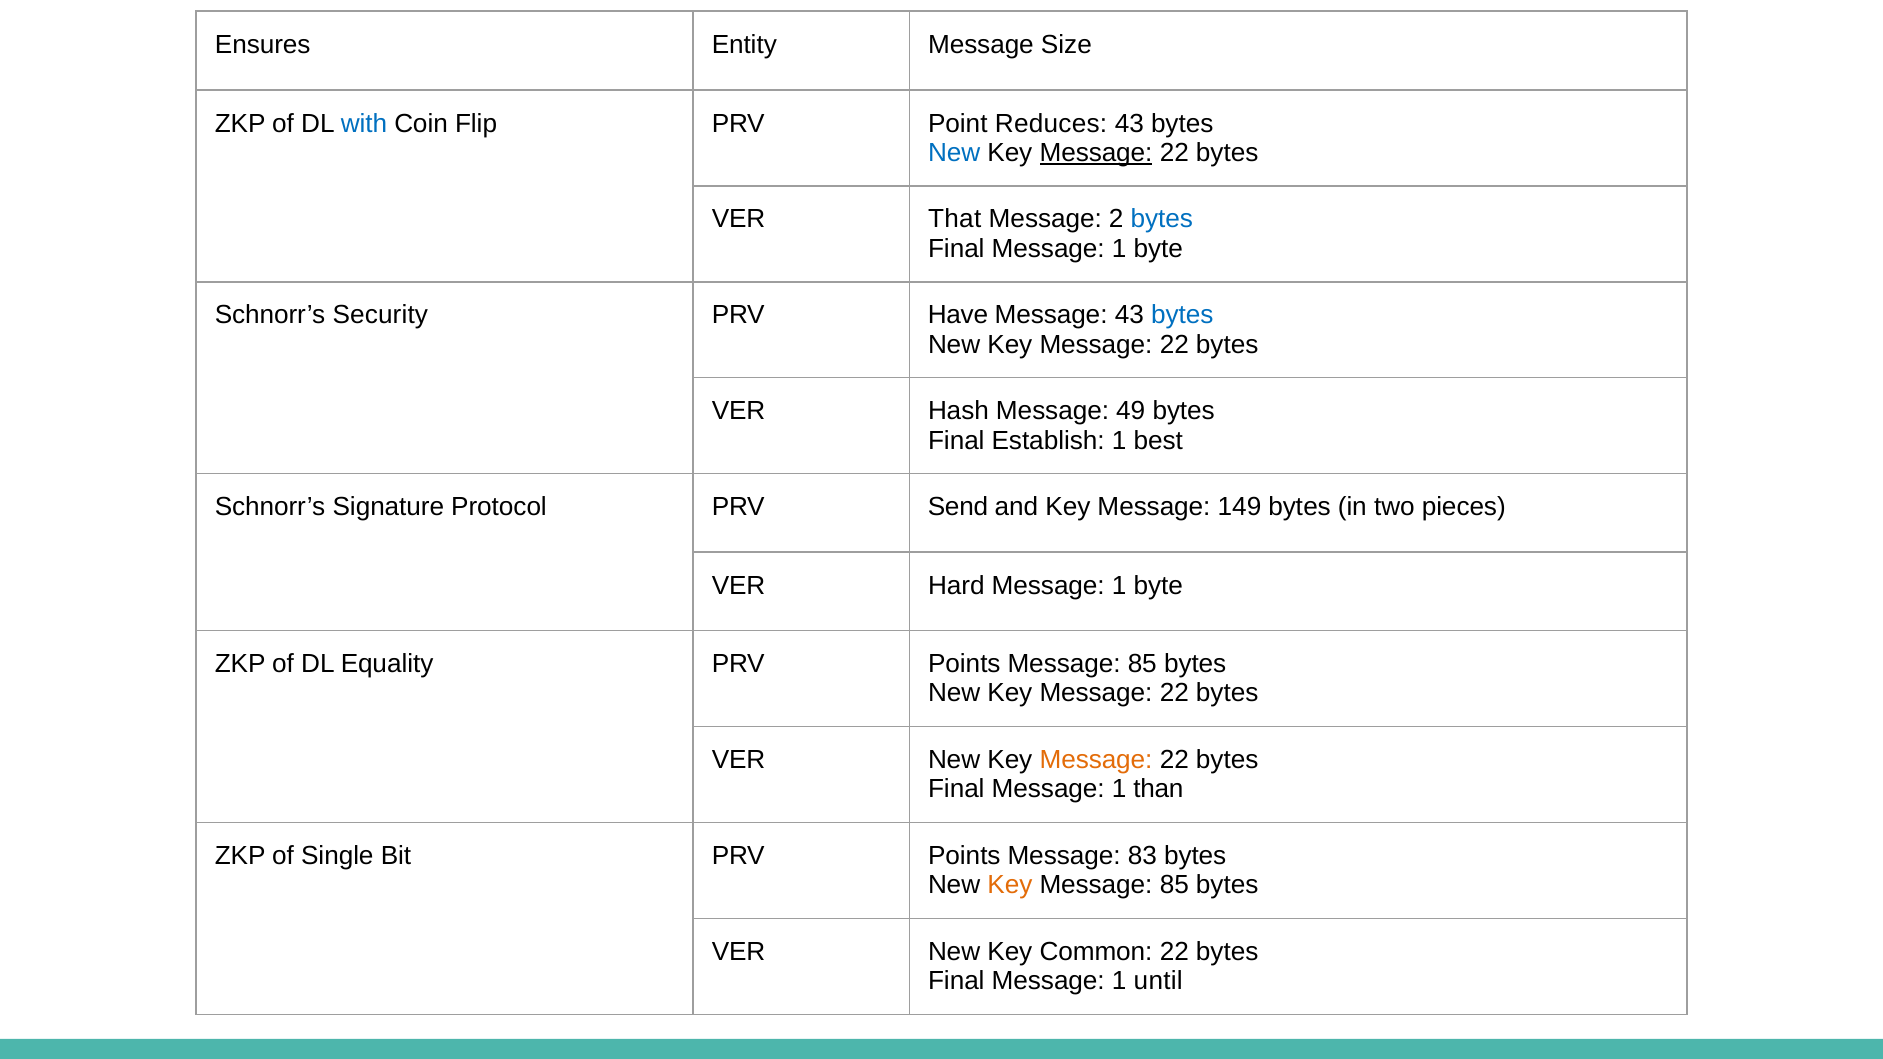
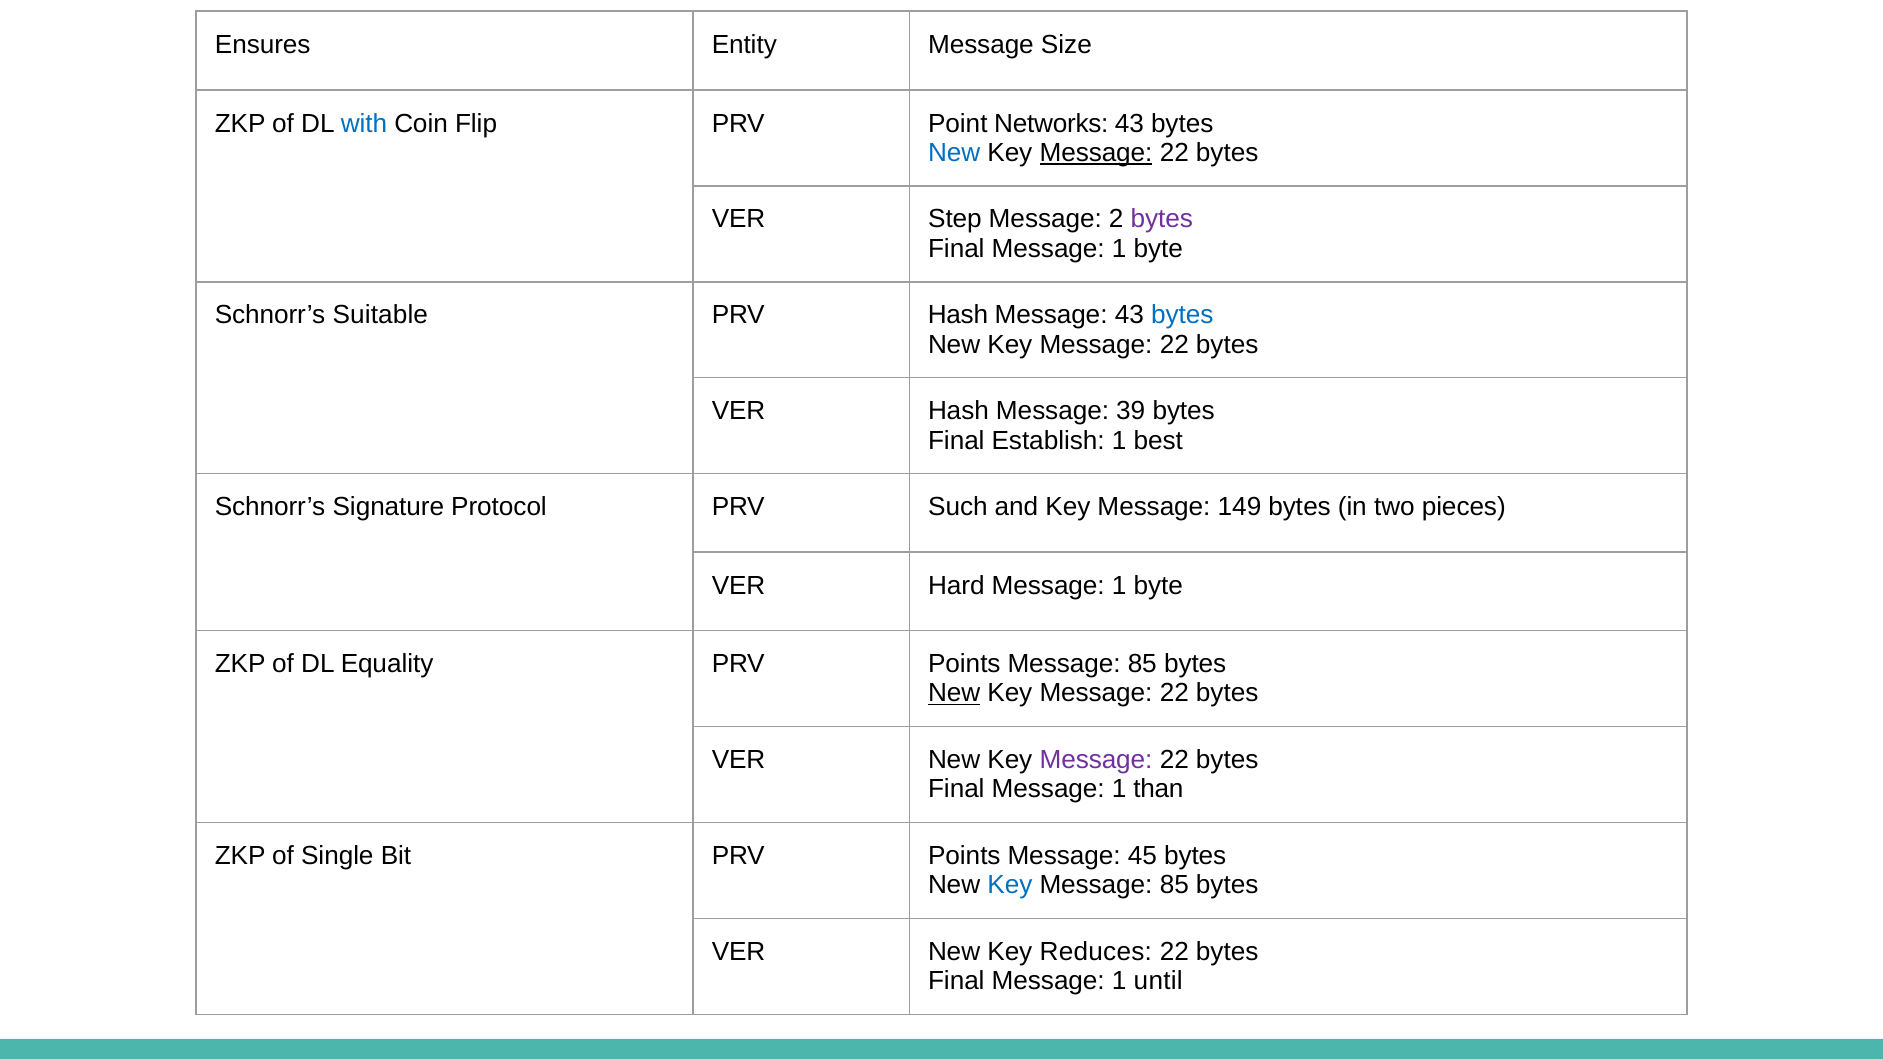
Reduces: Reduces -> Networks (1051, 123)
That: That -> Step (955, 219)
bytes colour: blue -> purple (1162, 219)
Security: Security -> Suitable (380, 315)
PRV Have: Have -> Hash (958, 315)
49: 49 -> 39 (1131, 411)
Send: Send -> Such (958, 507)
New underline: none -> present (954, 693)
Message colour: orange -> purple (1096, 760)
83: 83 -> 45 (1142, 856)
Key colour: orange -> blue (1010, 885)
Common: Common -> Reduces (1096, 952)
